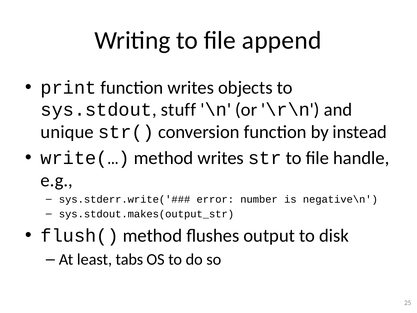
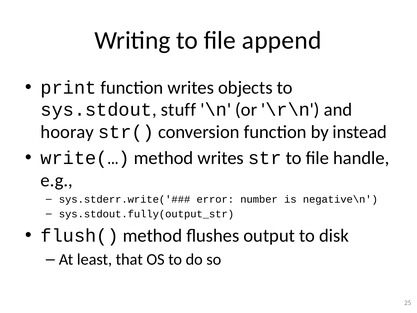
unique: unique -> hooray (67, 132)
sys.stdout.makes(output_str: sys.stdout.makes(output_str -> sys.stdout.fully(output_str (146, 214)
tabs: tabs -> that (129, 259)
